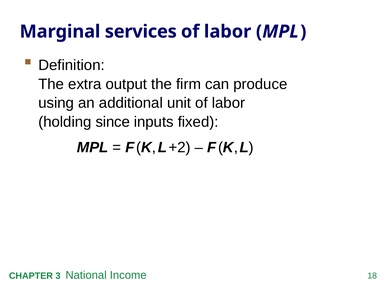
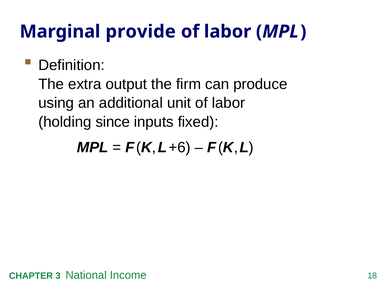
services: services -> provide (141, 32)
+2: +2 -> +6 (180, 147)
